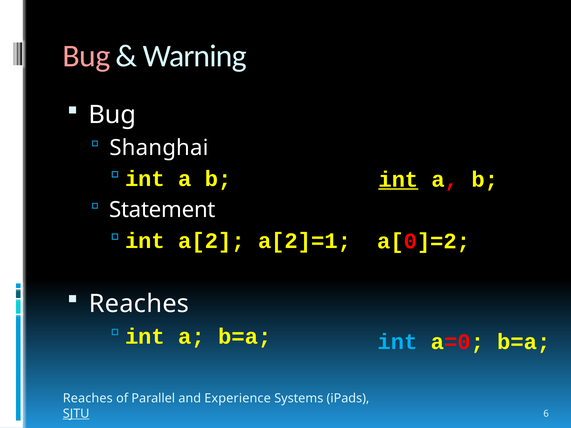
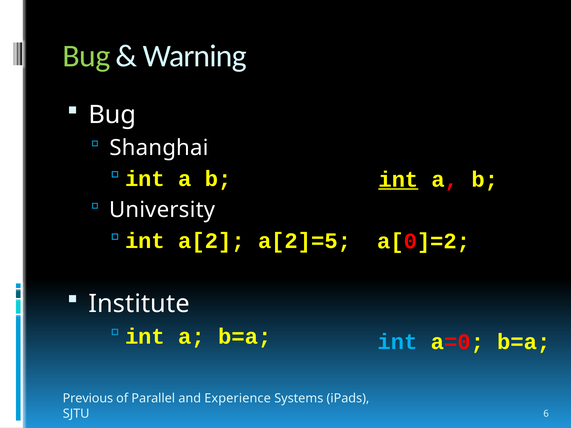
Bug colour: pink -> light green (86, 56)
Statement: Statement -> University (162, 210)
a[2]=1: a[2]=1 -> a[2]=5 (305, 241)
Reaches: Reaches -> Institute (139, 304)
Reaches: Reaches -> Previous (88, 399)
SJTU underline: present -> none (76, 414)
